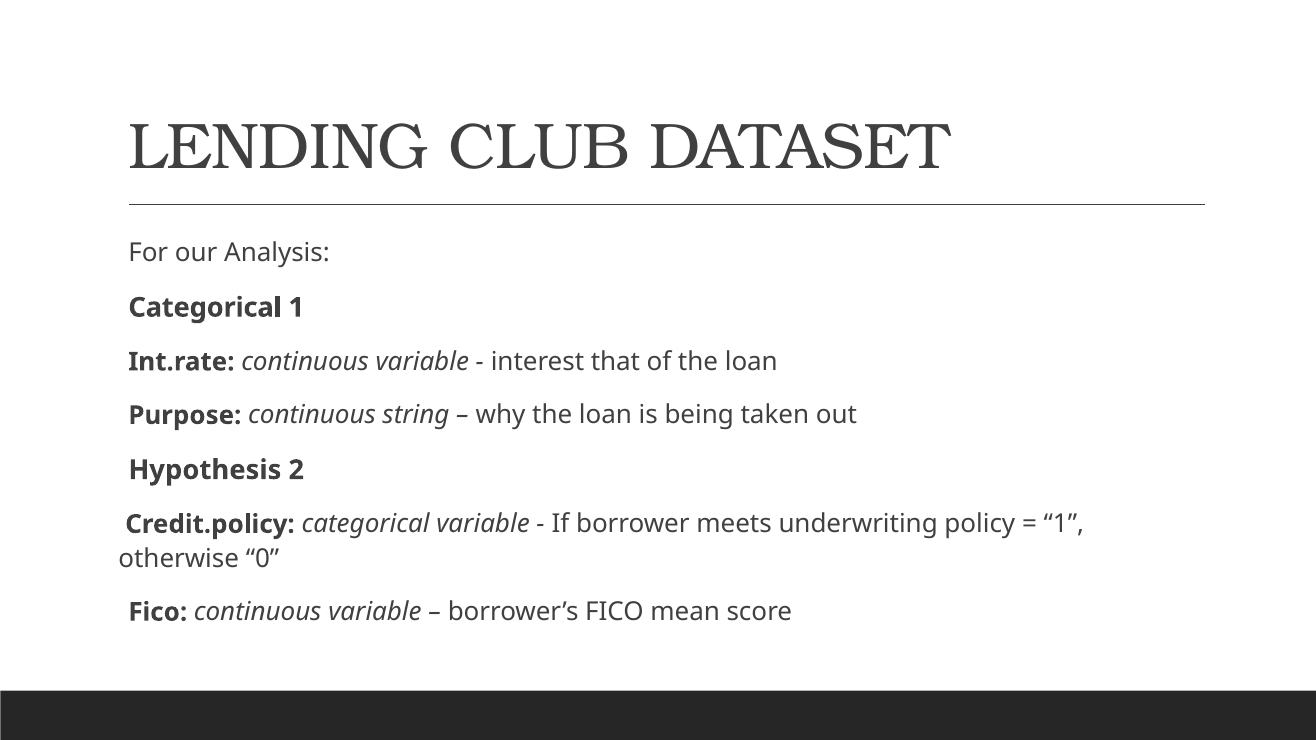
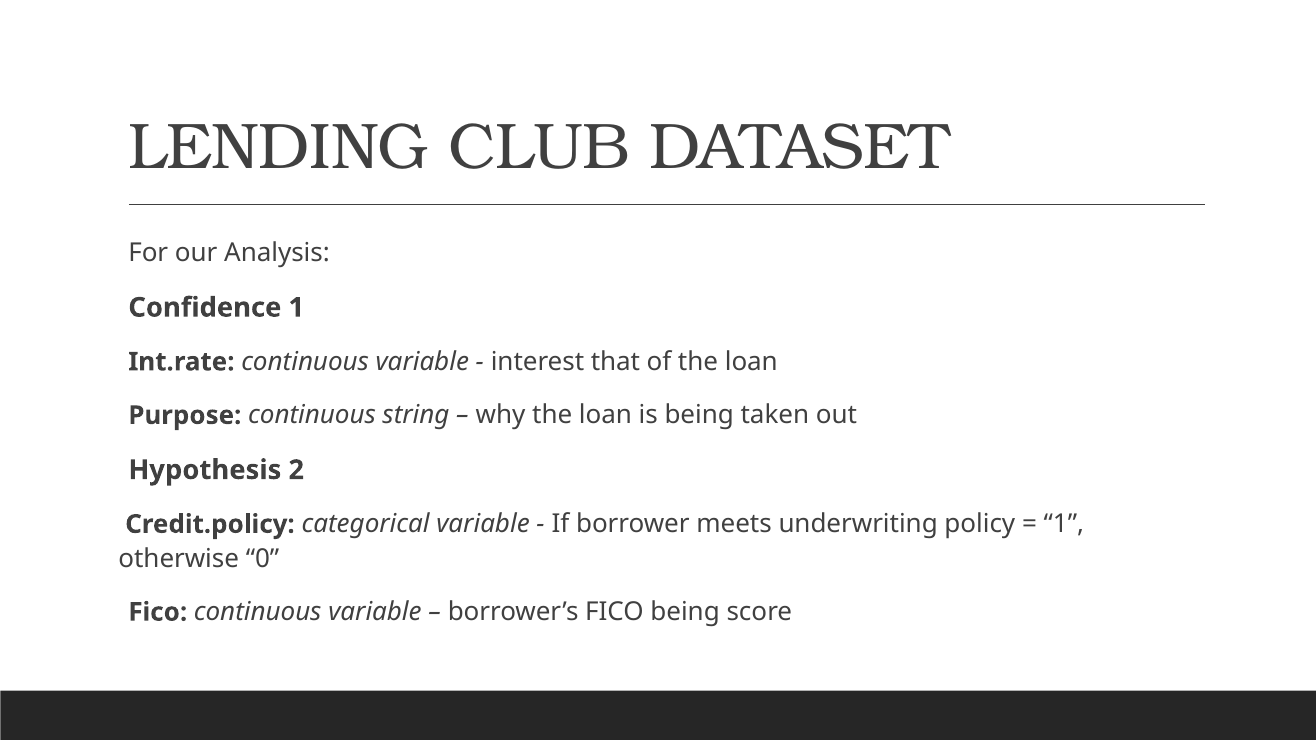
Categorical: Categorical -> Confidence (205, 308)
FICO mean: mean -> being (685, 612)
